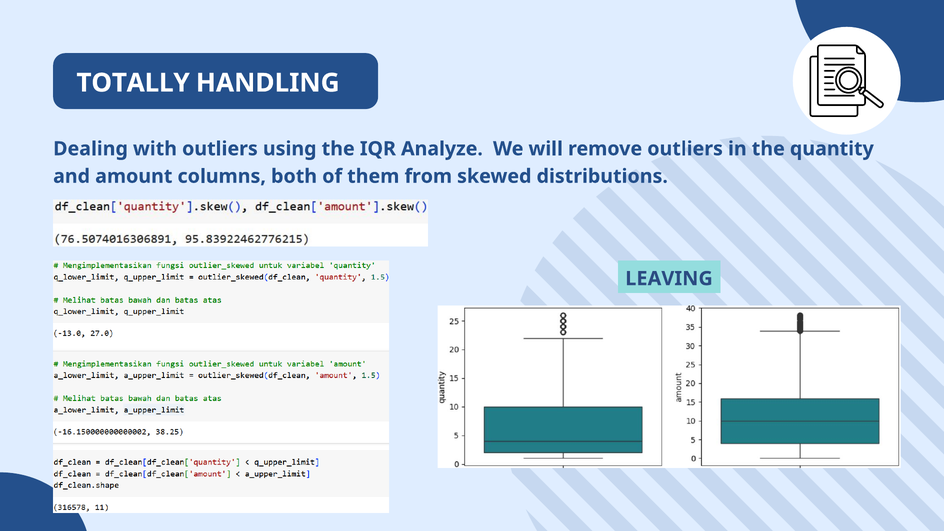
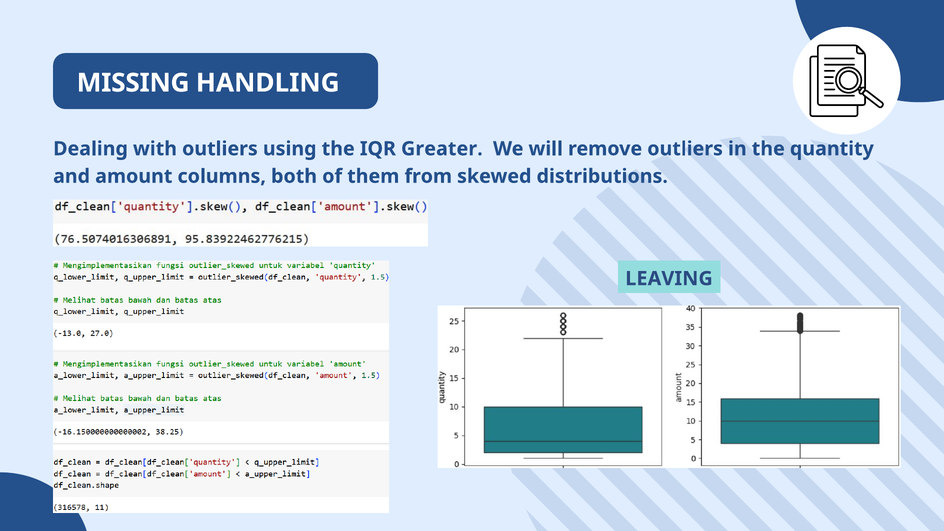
TOTALLY: TOTALLY -> MISSING (133, 83)
Analyze: Analyze -> Greater (442, 149)
